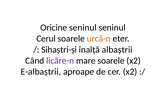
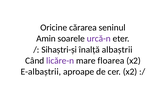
Oricine seninul: seninul -> cărarea (83, 28)
Cerul: Cerul -> Amin (46, 39)
urcă-n colour: orange -> purple (99, 39)
mare soarele: soarele -> floarea (111, 61)
